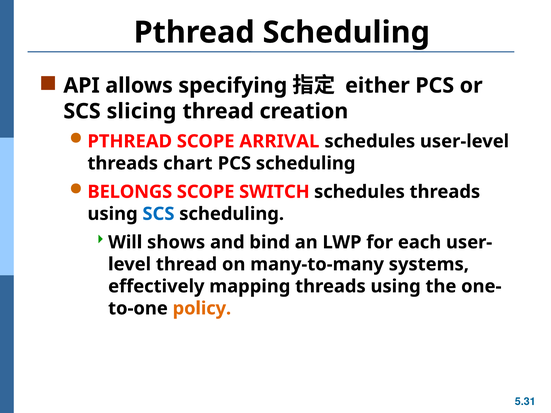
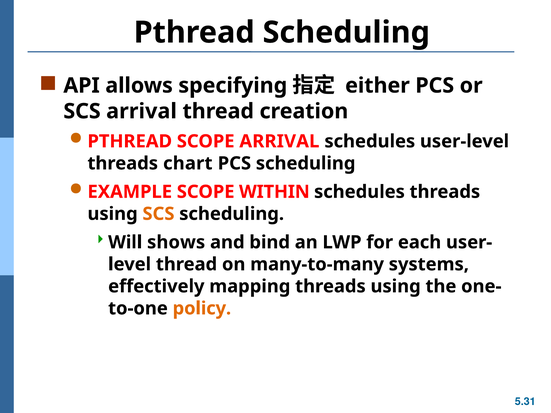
SCS slicing: slicing -> arrival (142, 111)
BELONGS: BELONGS -> EXAMPLE (130, 192)
SWITCH: SWITCH -> WITHIN (274, 192)
SCS colour: blue -> orange (158, 214)
